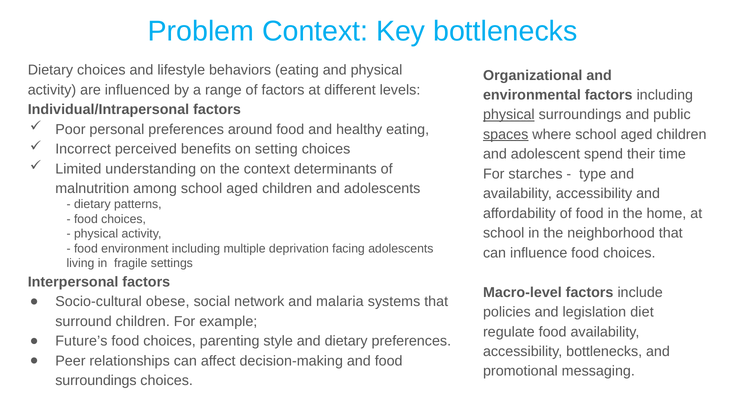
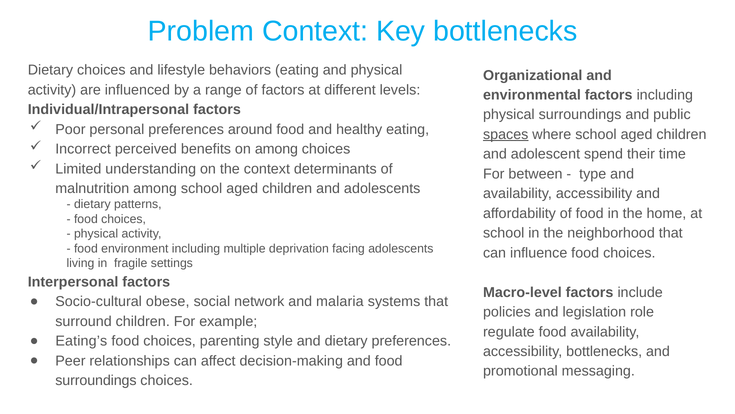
physical underline: present -> none (509, 115)
on setting: setting -> among (276, 149)
starches: starches -> between (536, 174)
diet: diet -> role (642, 312)
Future’s: Future’s -> Eating’s (81, 341)
